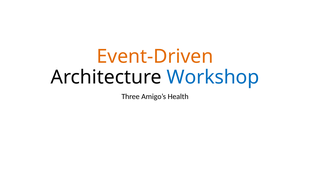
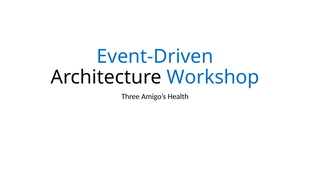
Event-Driven colour: orange -> blue (155, 57)
